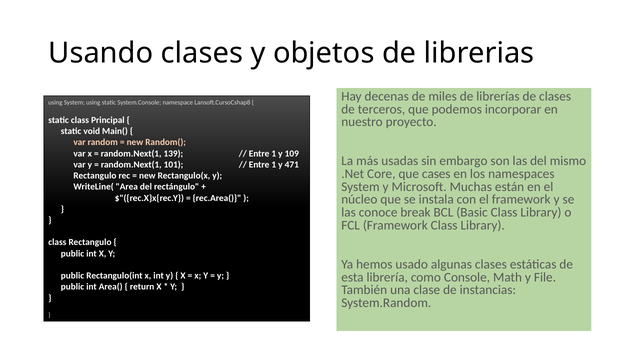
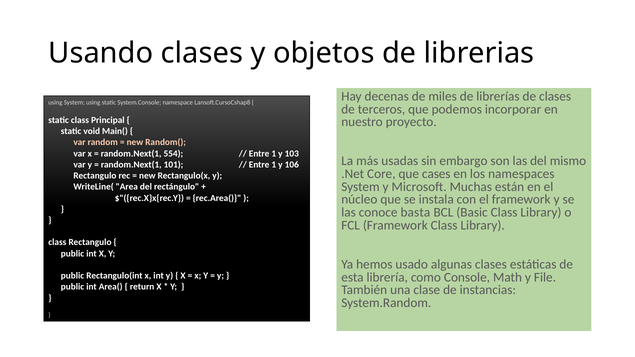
139: 139 -> 554 (173, 154)
109: 109 -> 103 (292, 154)
471: 471 -> 106 (292, 165)
break: break -> basta (415, 213)
